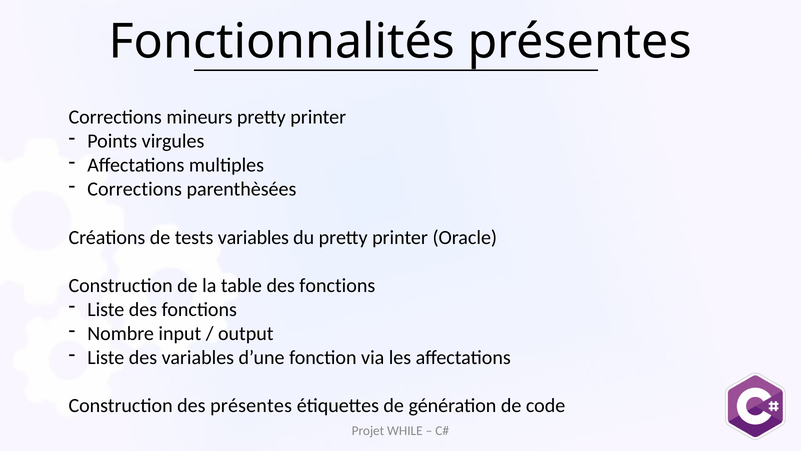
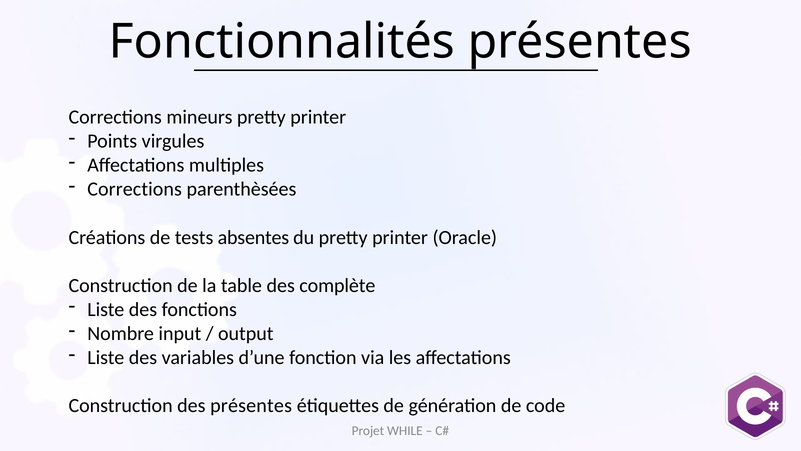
tests variables: variables -> absentes (253, 237)
table des fonctions: fonctions -> complète (337, 285)
